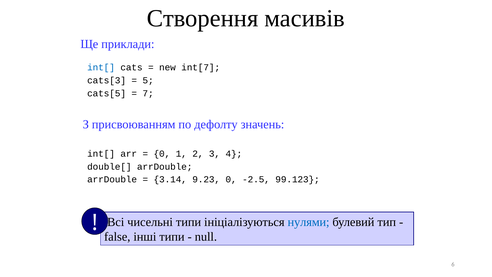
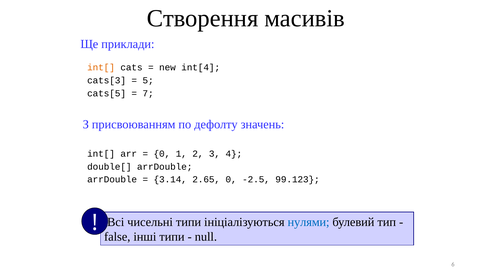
int[ colour: blue -> orange (101, 67)
int[7: int[7 -> int[4 (201, 67)
9.23: 9.23 -> 2.65 (206, 179)
